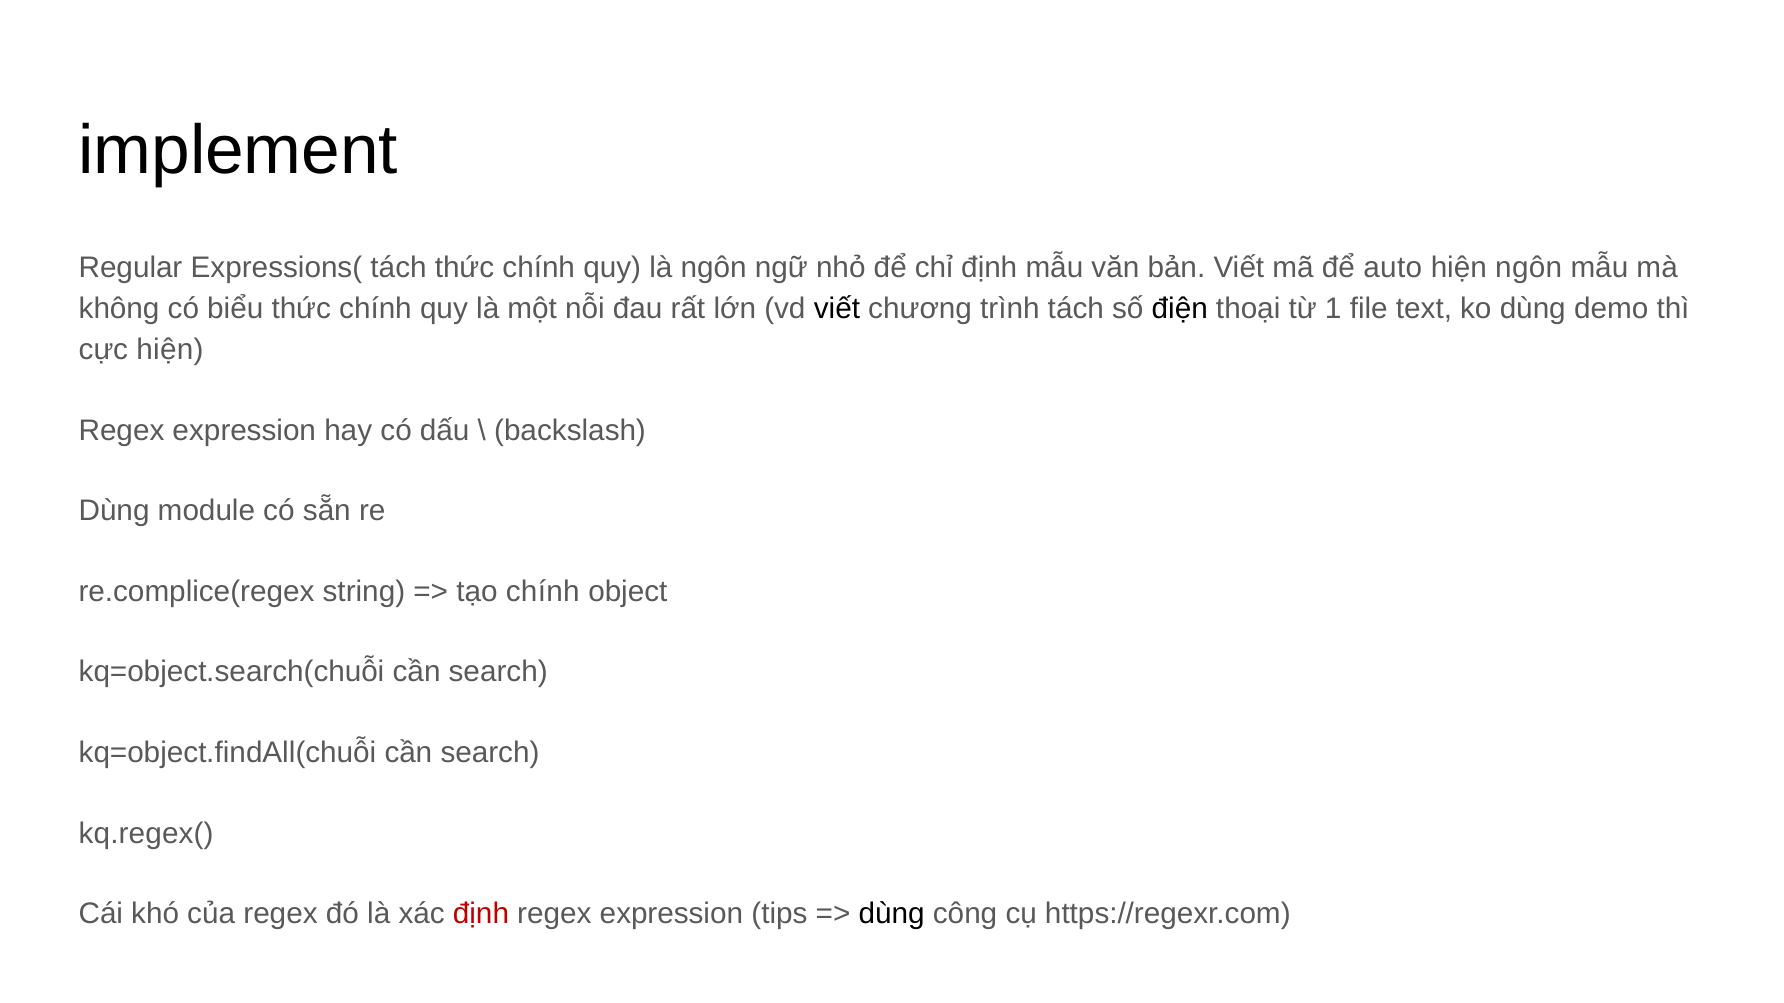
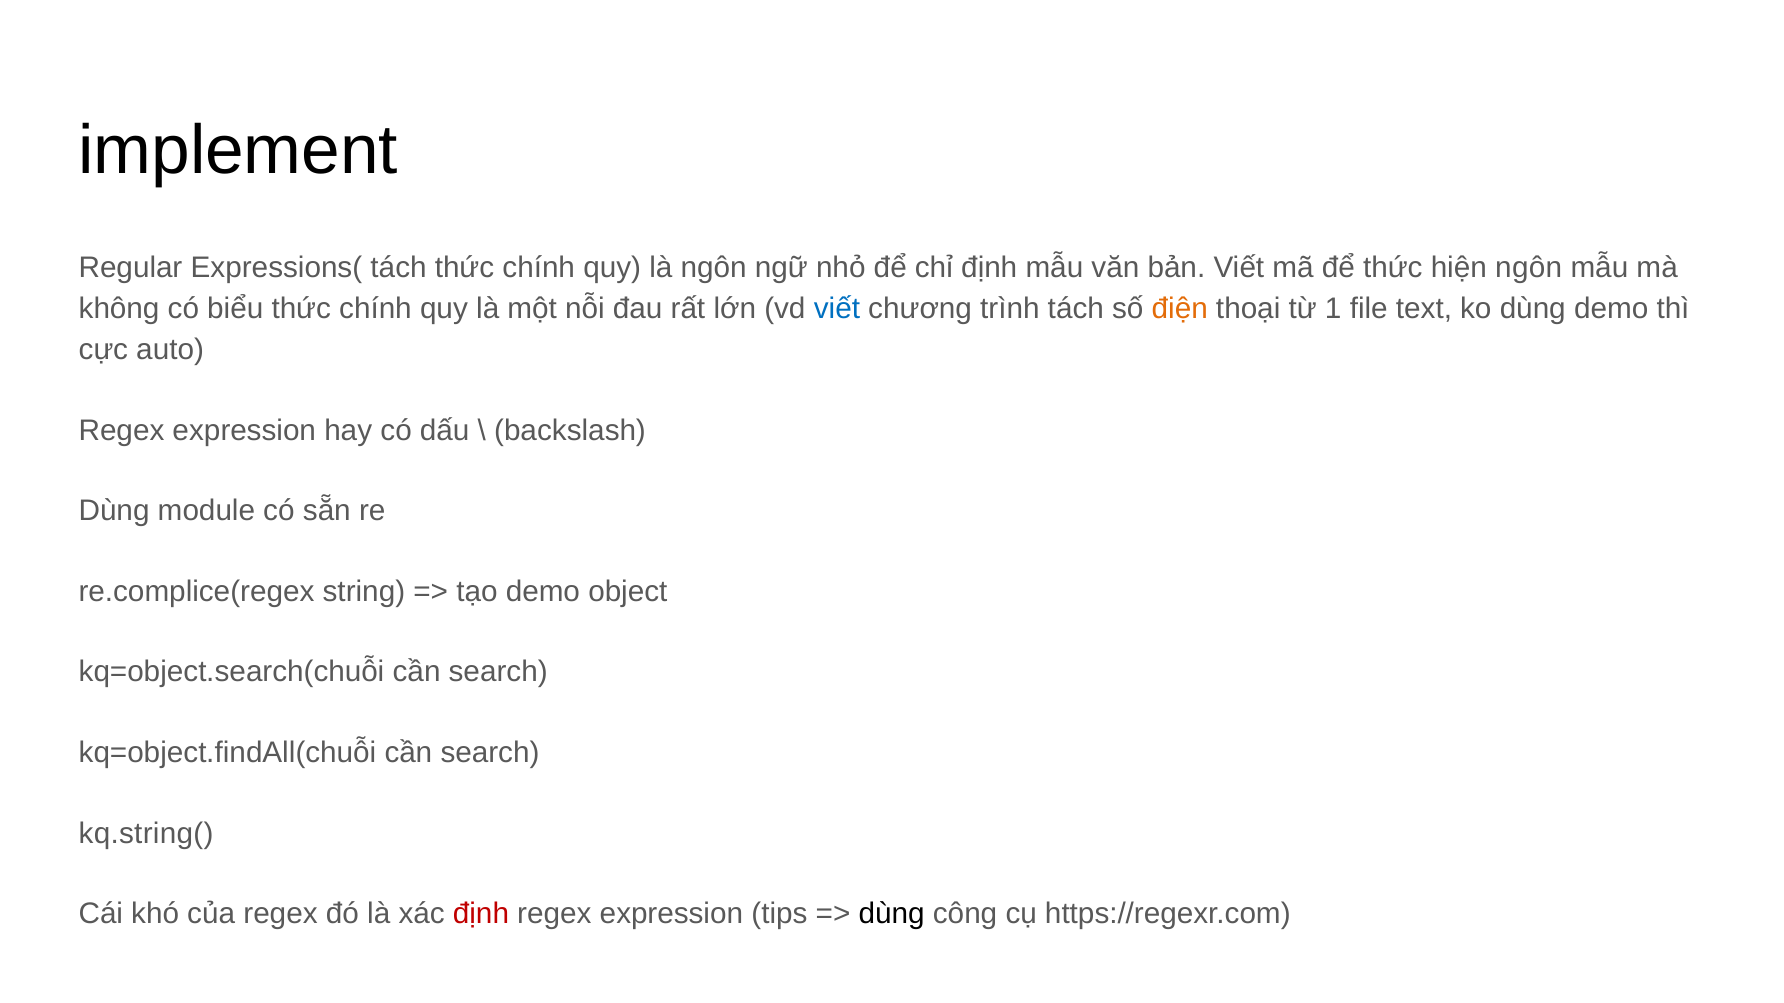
để auto: auto -> thức (1393, 268)
viết colour: black -> blue (837, 309)
điện colour: black -> orange (1180, 309)
cực hiện: hiện -> auto (170, 350)
tạo chính: chính -> demo (543, 592)
kq.regex(: kq.regex( -> kq.string( (146, 834)
